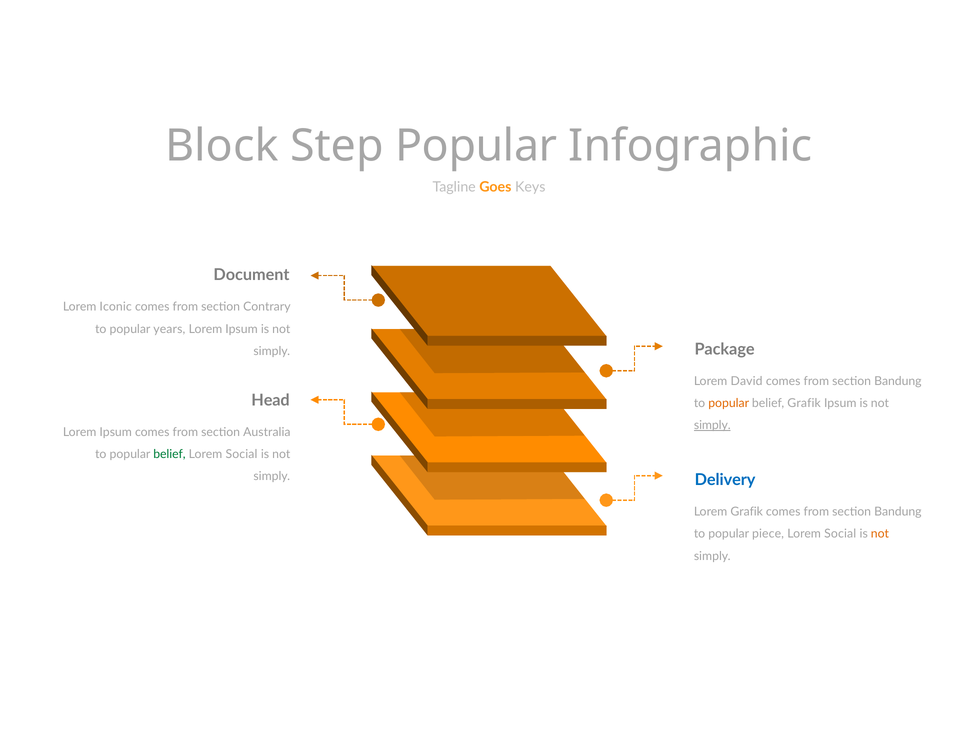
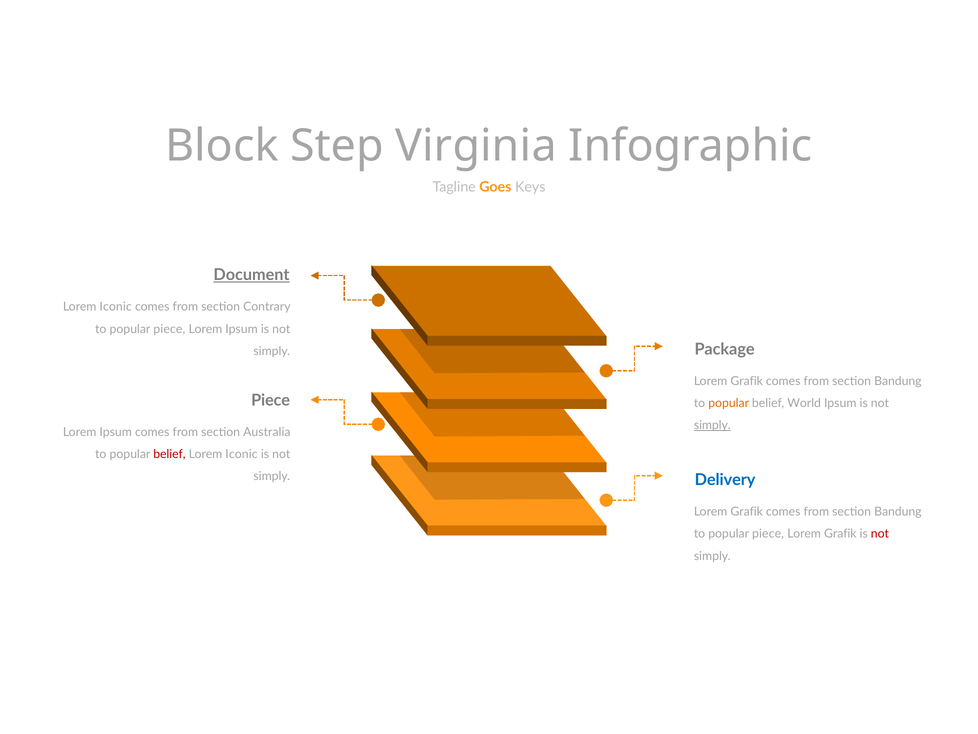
Step Popular: Popular -> Virginia (476, 146)
Document underline: none -> present (252, 275)
years: years -> piece (169, 329)
David: David -> Grafik (747, 381)
Head: Head -> Piece (271, 400)
belief Grafik: Grafik -> World (804, 403)
belief colour: green -> red (169, 454)
Social: Social -> Iconic (242, 454)
Social: Social -> Grafik (840, 534)
not colour: orange -> red (880, 534)
